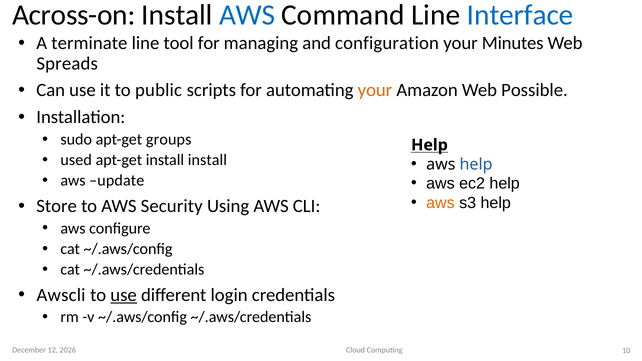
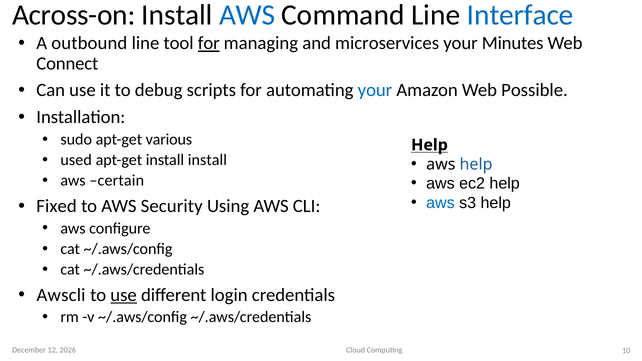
terminate: terminate -> outbound (89, 43)
for underline: none -> present (209, 43)
configuration: configuration -> microservices (387, 43)
Spreads: Spreads -> Connect (67, 63)
public: public -> debug (159, 90)
your colour: orange -> blue (375, 90)
groups: groups -> various (169, 139)
update: update -> certain (117, 181)
aws colour: orange -> blue (440, 203)
Store: Store -> Fixed (57, 206)
